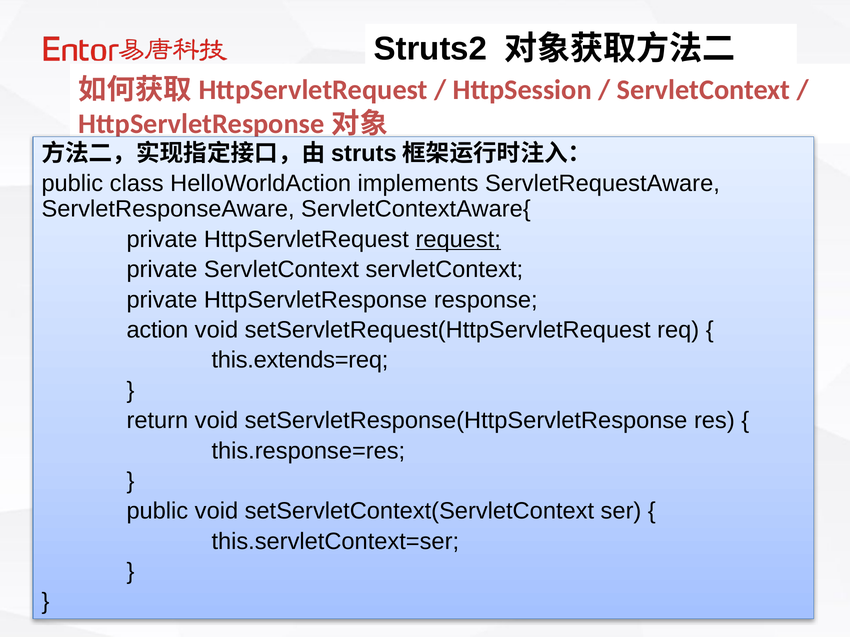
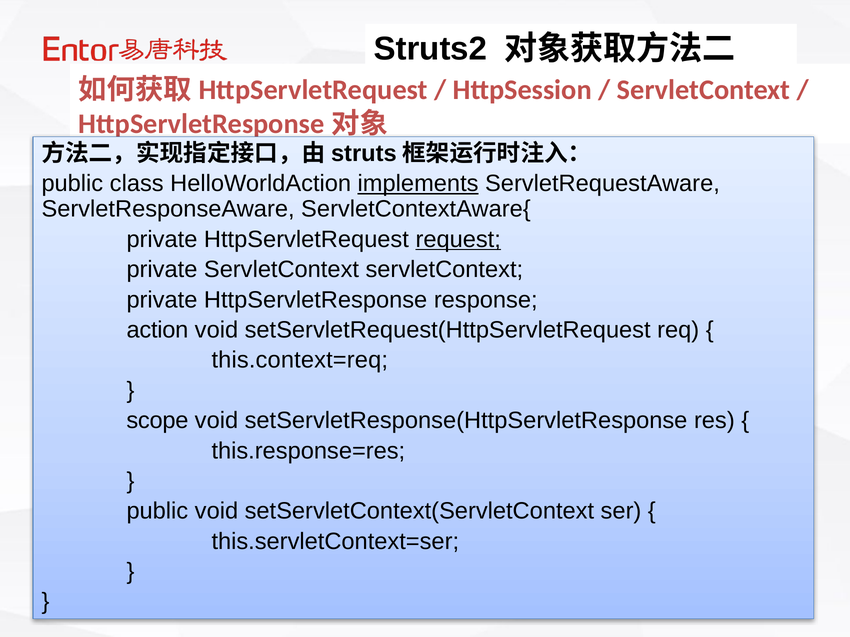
implements underline: none -> present (418, 184)
this.extends=req: this.extends=req -> this.context=req (300, 360)
return: return -> scope (157, 421)
